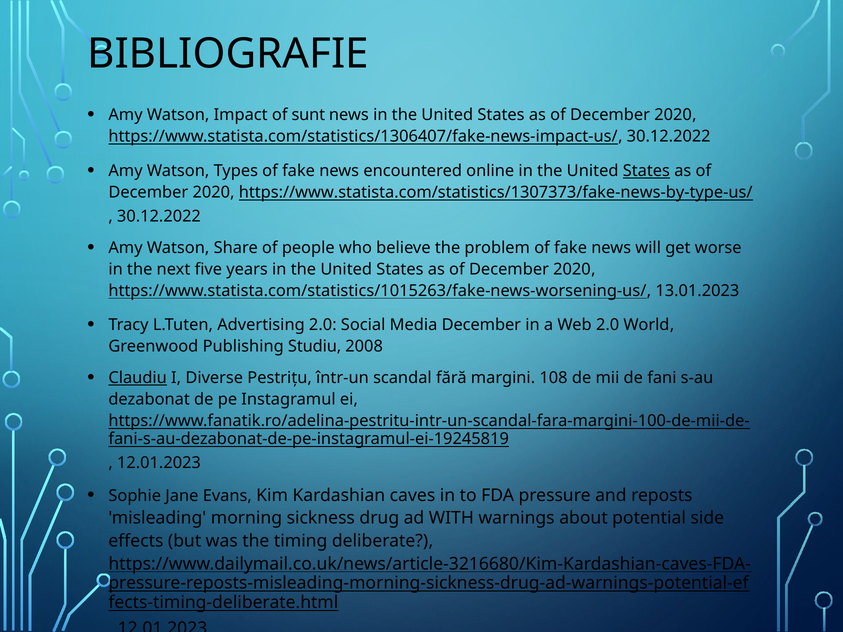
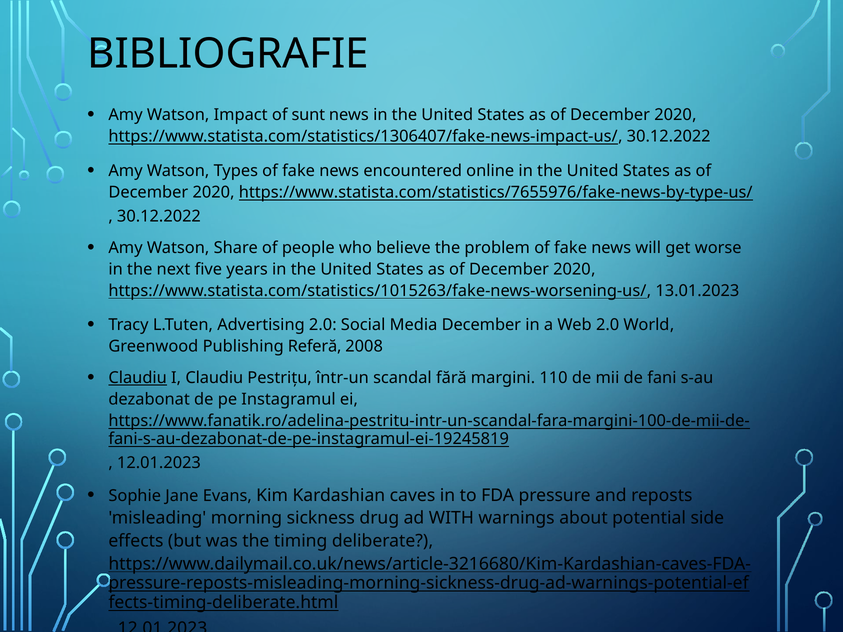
States underline: present -> none (646, 171)
https://www.statista.com/statistics/1307373/fake-news-by-type-us/: https://www.statista.com/statistics/1307373/fake-news-by-type-us/ -> https://www.statista.com/statistics/7655976/fake-news-by-type-us/ (496, 192)
Studiu: Studiu -> Referă (315, 346)
I Diverse: Diverse -> Claudiu (214, 378)
108: 108 -> 110 (553, 378)
